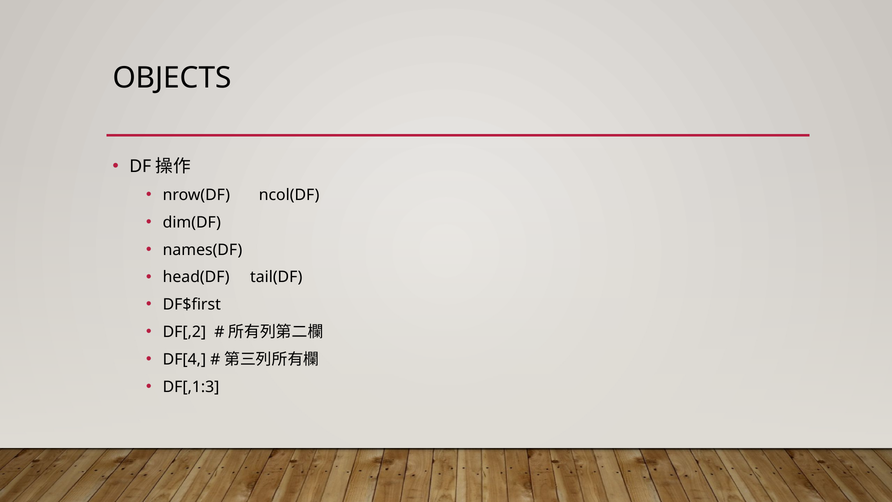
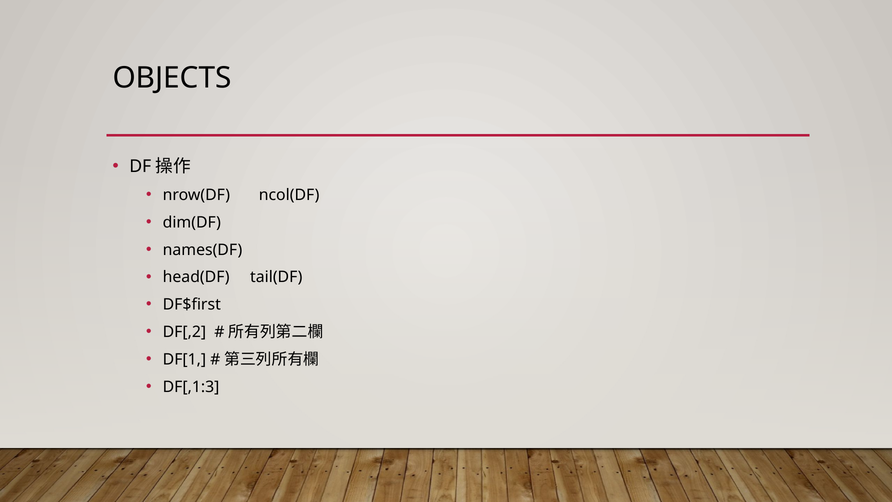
DF[4: DF[4 -> DF[1 (184, 359)
